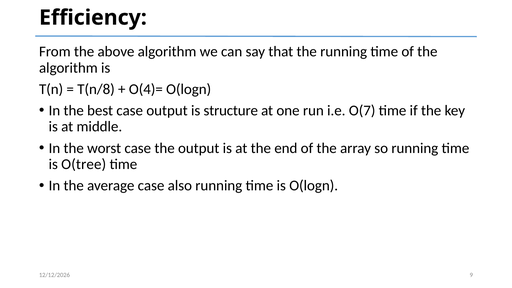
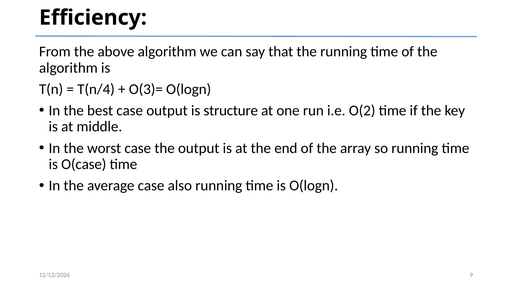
T(n/8: T(n/8 -> T(n/4 (96, 89)
O(4)=: O(4)= -> O(3)= (146, 89)
O(7: O(7 -> O(2 (362, 111)
O(tree: O(tree -> O(case (84, 164)
